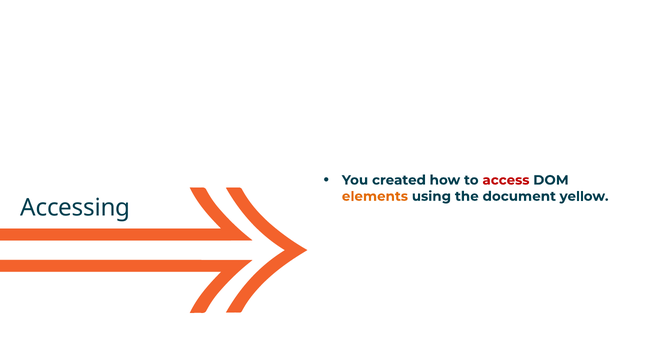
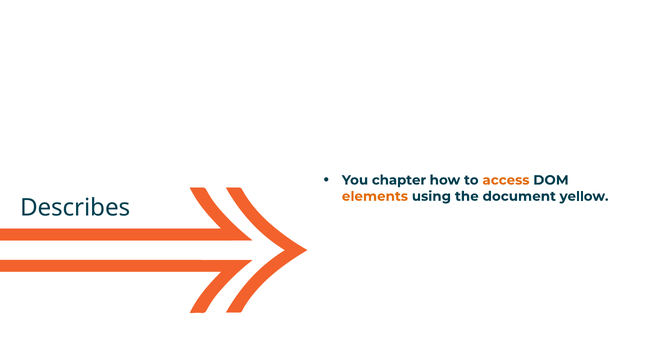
created: created -> chapter (399, 180)
access colour: red -> orange (506, 180)
Accessing: Accessing -> Describes (75, 208)
